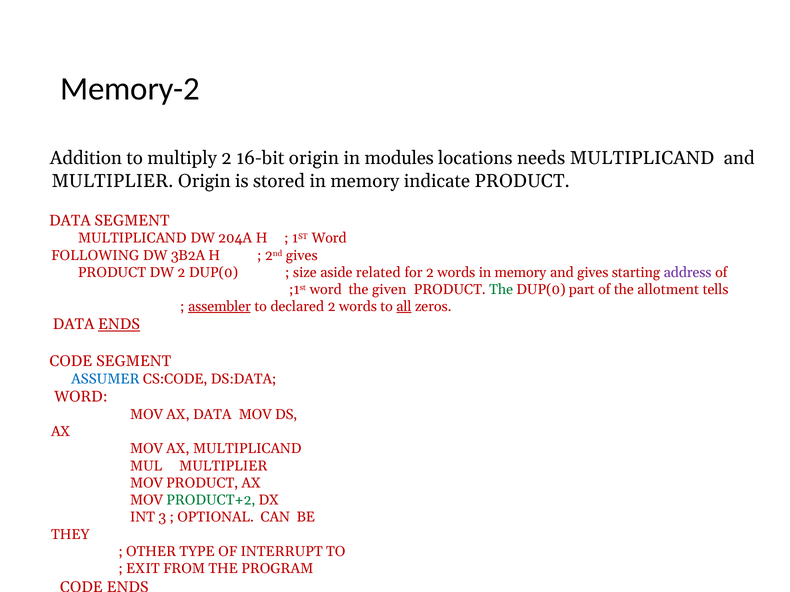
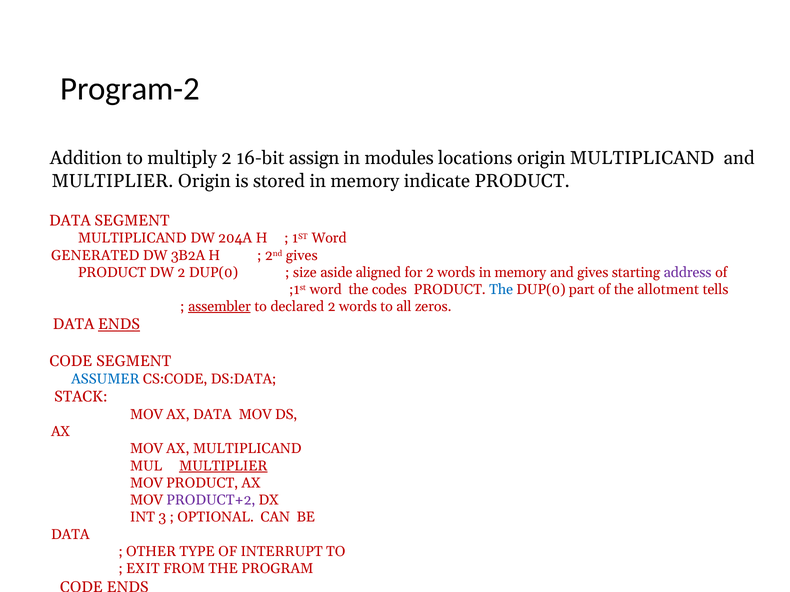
Memory-2: Memory-2 -> Program-2 (130, 89)
16-bit origin: origin -> assign (314, 158)
locations needs: needs -> origin (541, 158)
FOLLOWING: FOLLOWING -> GENERATED (95, 256)
related: related -> aligned (378, 273)
given: given -> codes (389, 290)
The colour: green -> blue (501, 290)
all underline: present -> none (404, 307)
WORD: WORD -> STACK (81, 397)
MULTIPLIER underline: none -> present (223, 466)
PRODUCT+2 colour: green -> purple (211, 501)
THEY: THEY -> DATA (70, 535)
